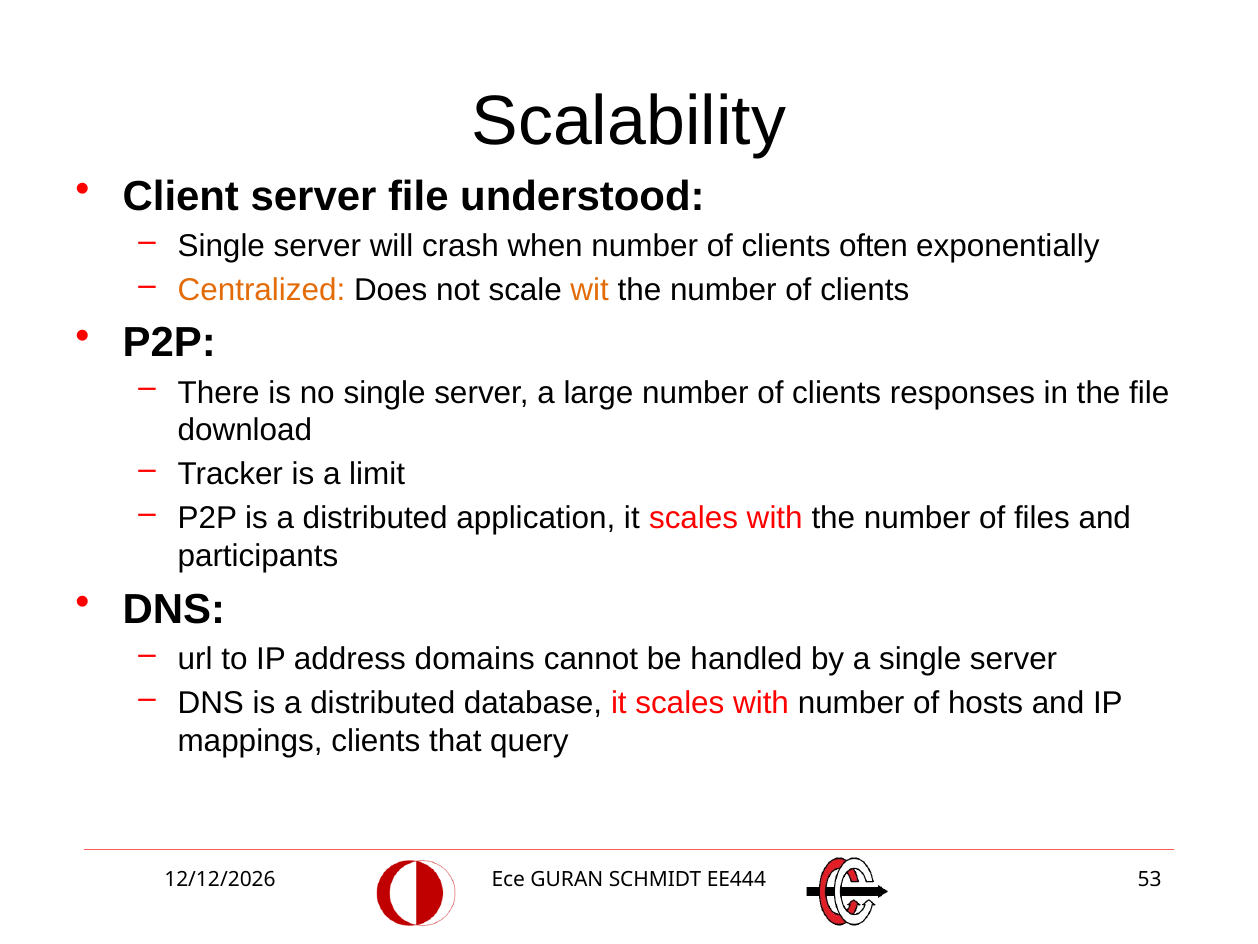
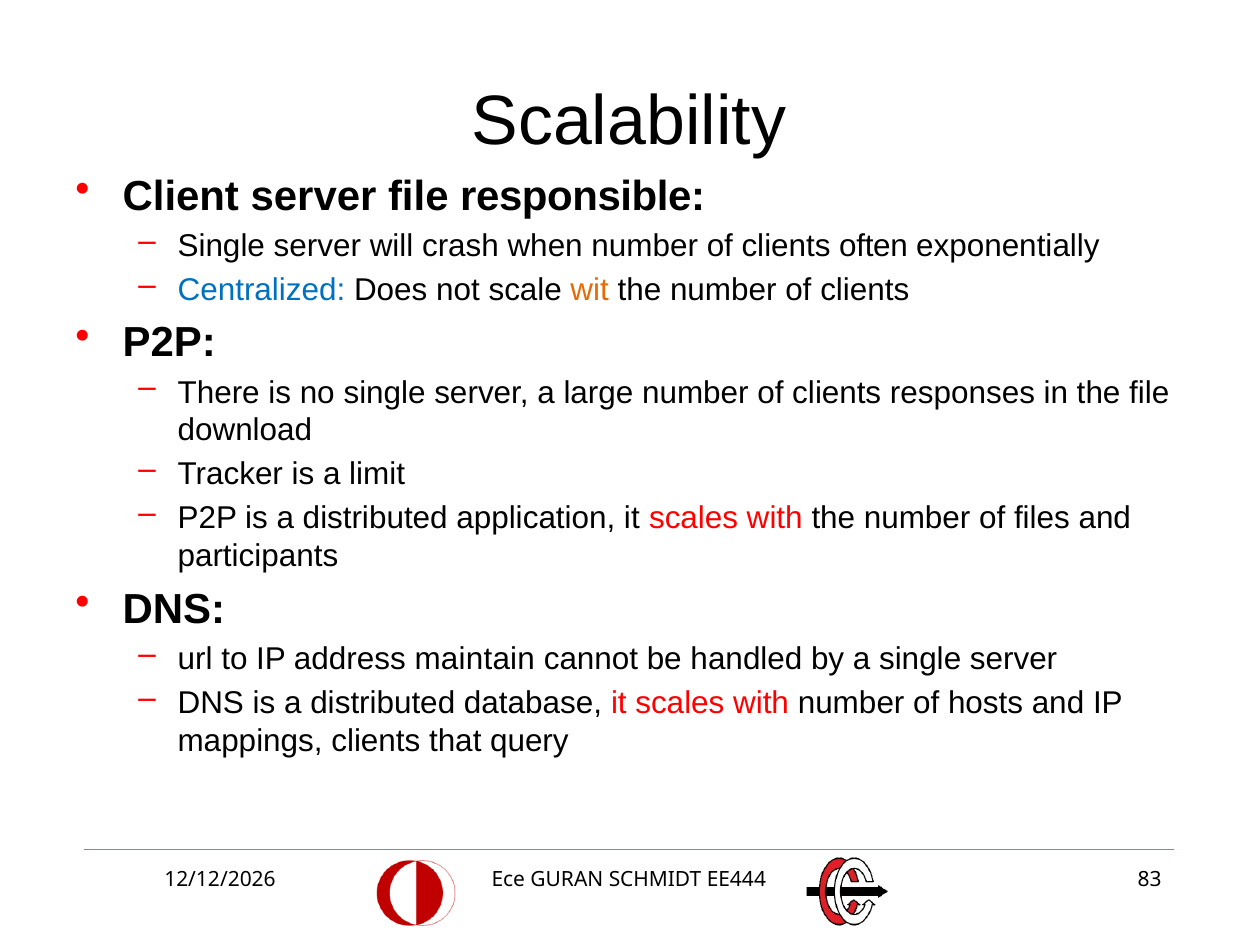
understood: understood -> responsible (583, 196)
Centralized colour: orange -> blue (261, 290)
domains: domains -> maintain (475, 659)
53: 53 -> 83 (1150, 880)
